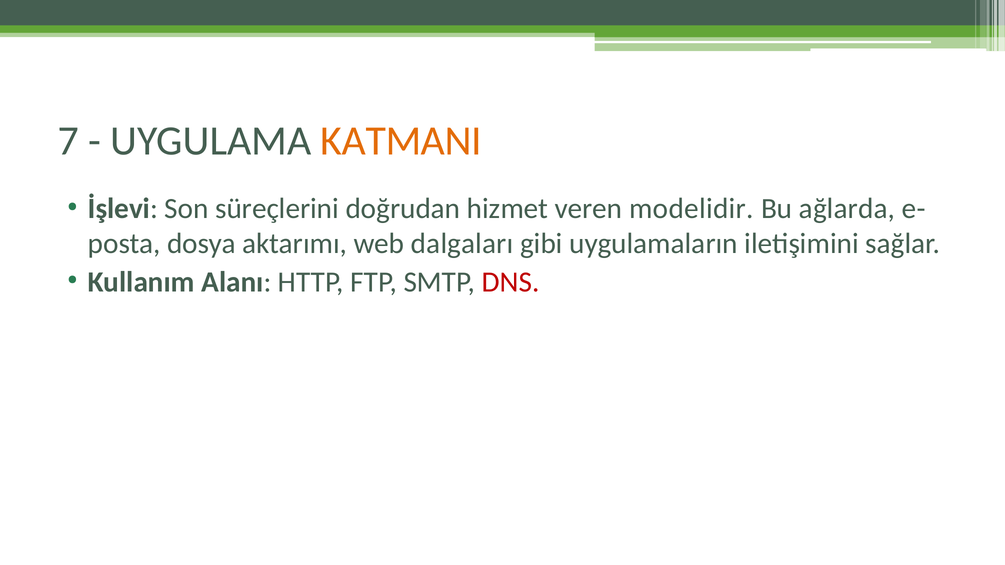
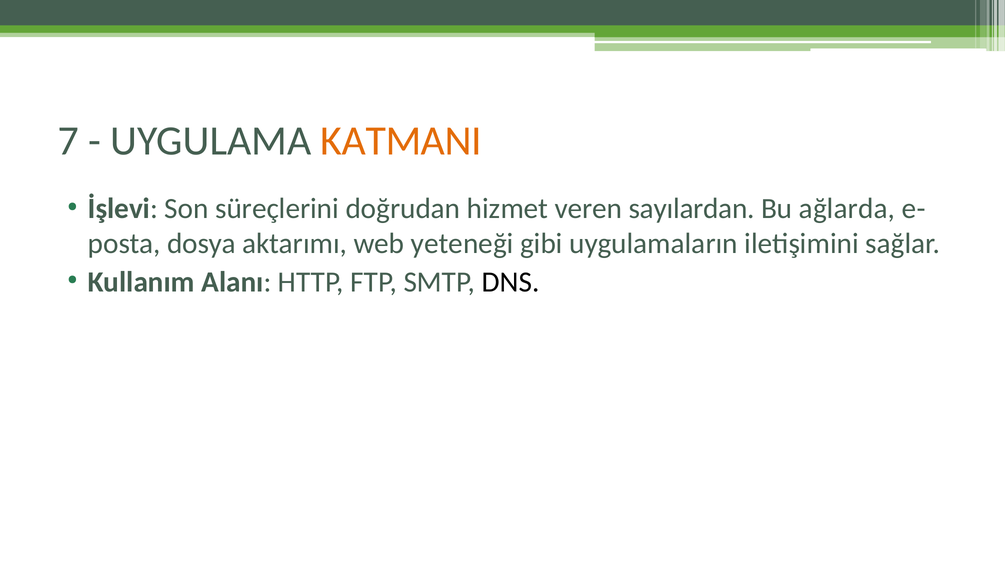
modelidir: modelidir -> sayılardan (692, 209)
dalgaları: dalgaları -> yeteneği (462, 244)
DNS colour: red -> black (511, 282)
